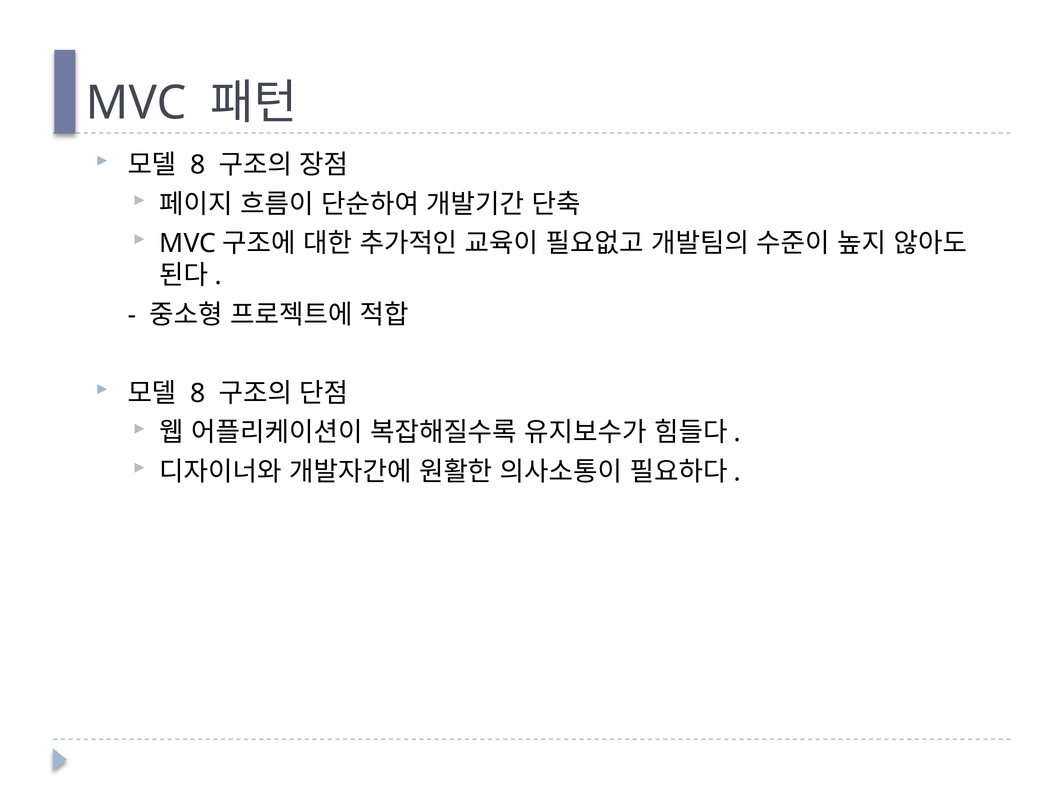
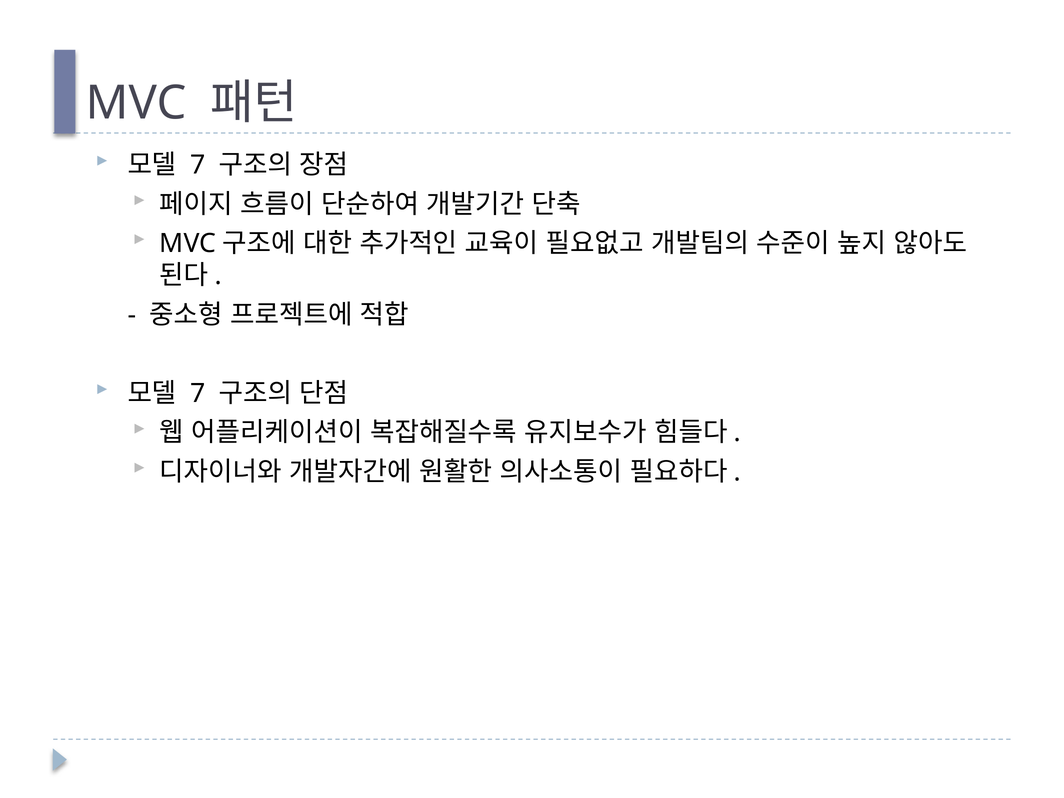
8: 8 -> 7 (198, 165)
8: 8 -> 7 (198, 393)
